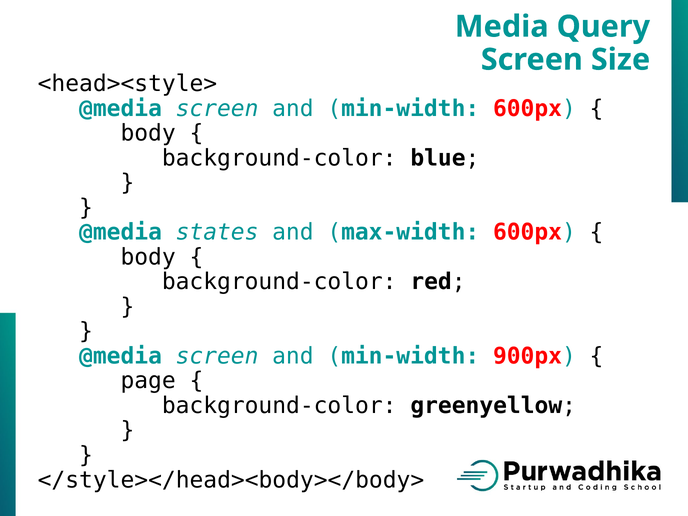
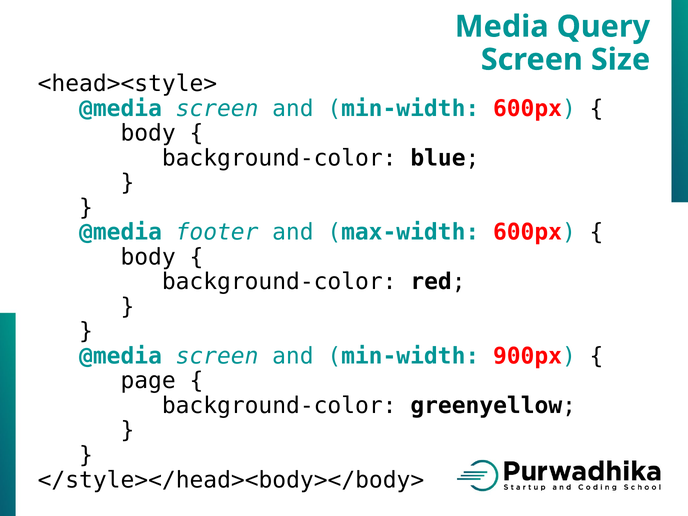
states: states -> footer (217, 232)
